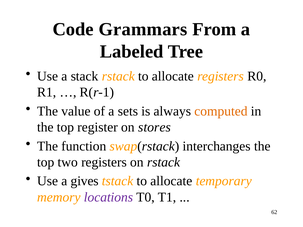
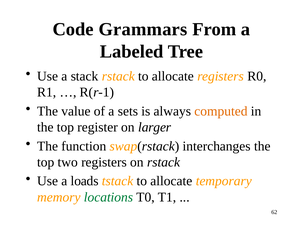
stores: stores -> larger (155, 127)
gives: gives -> loads (85, 181)
locations colour: purple -> green (109, 197)
